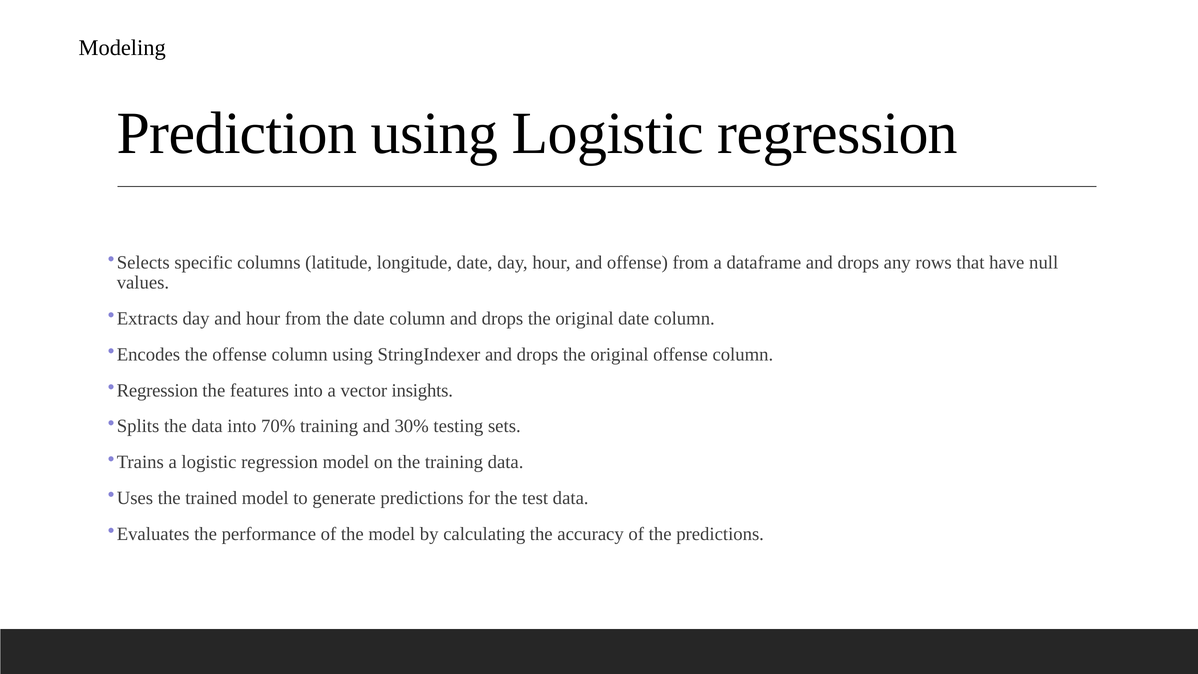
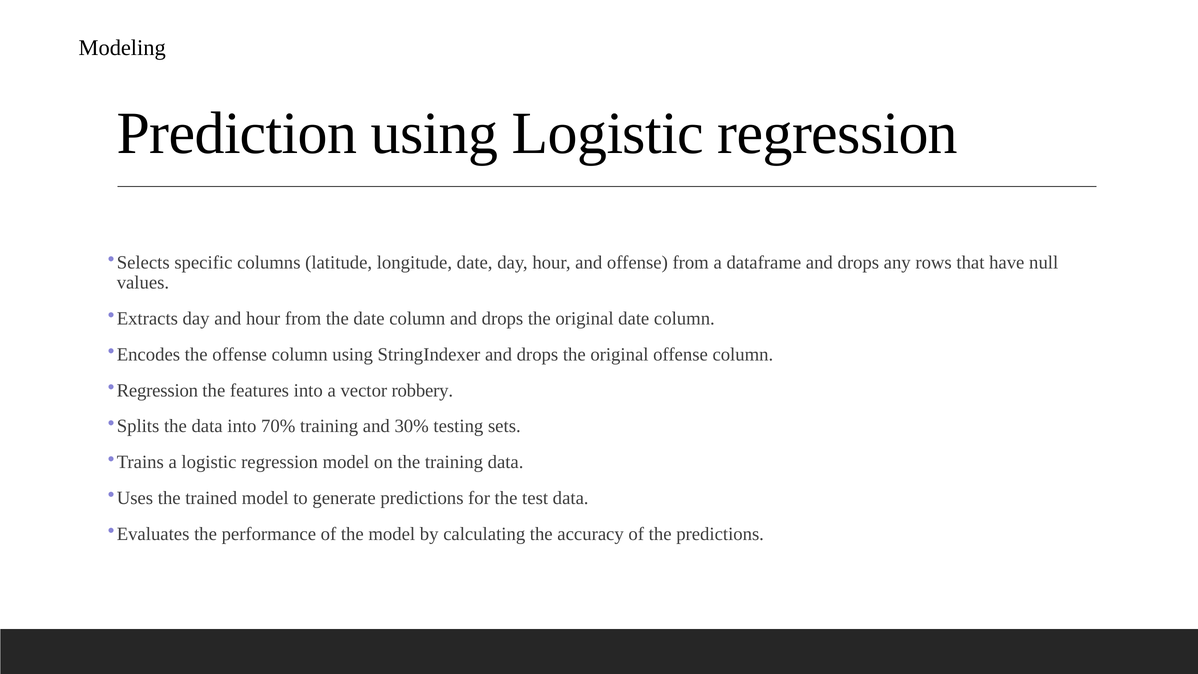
insights: insights -> robbery (422, 390)
